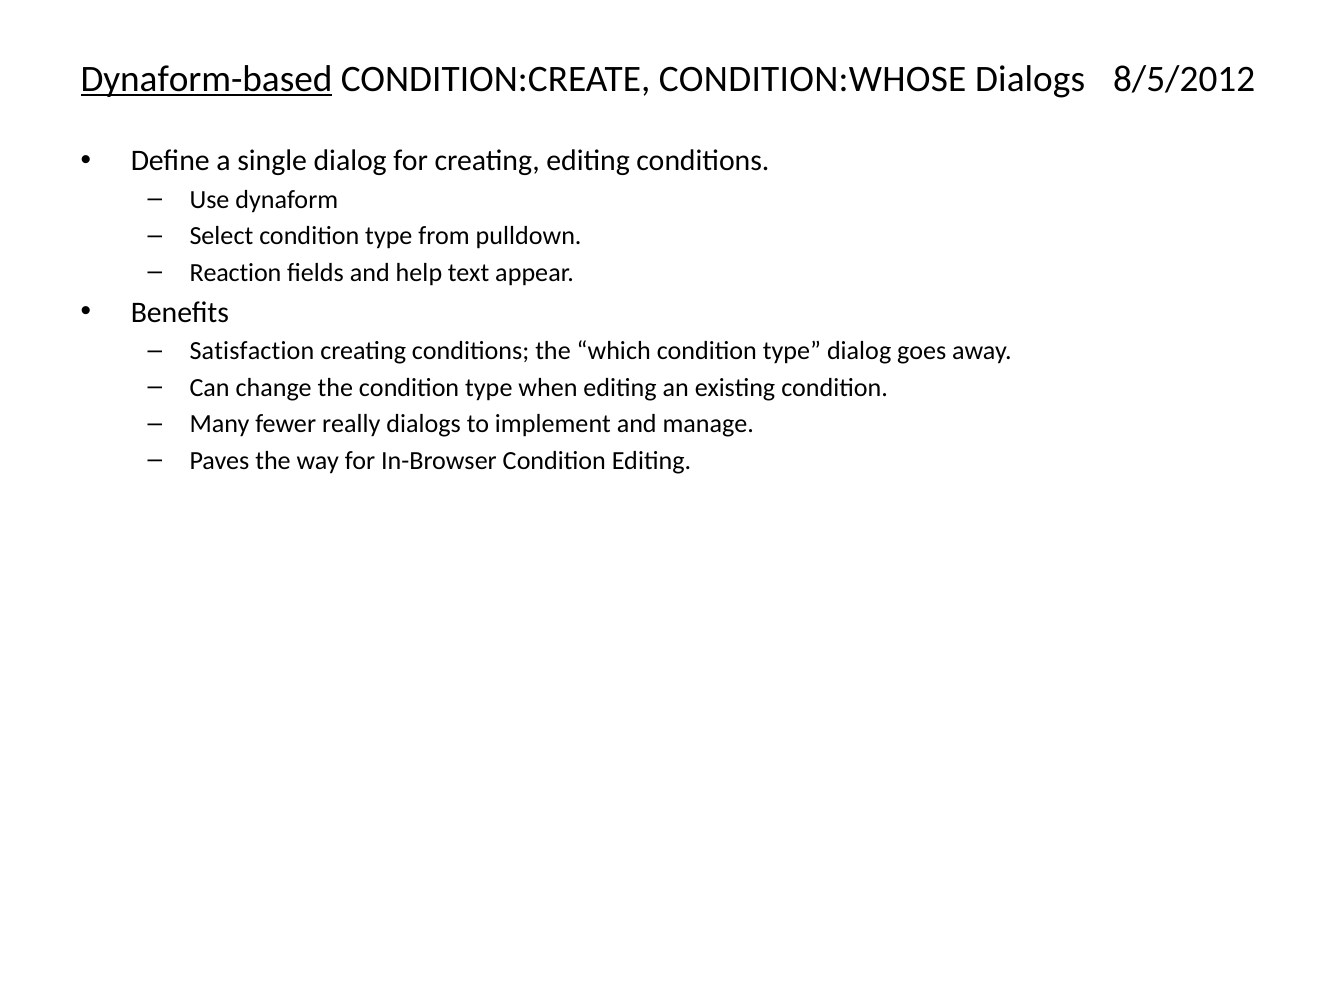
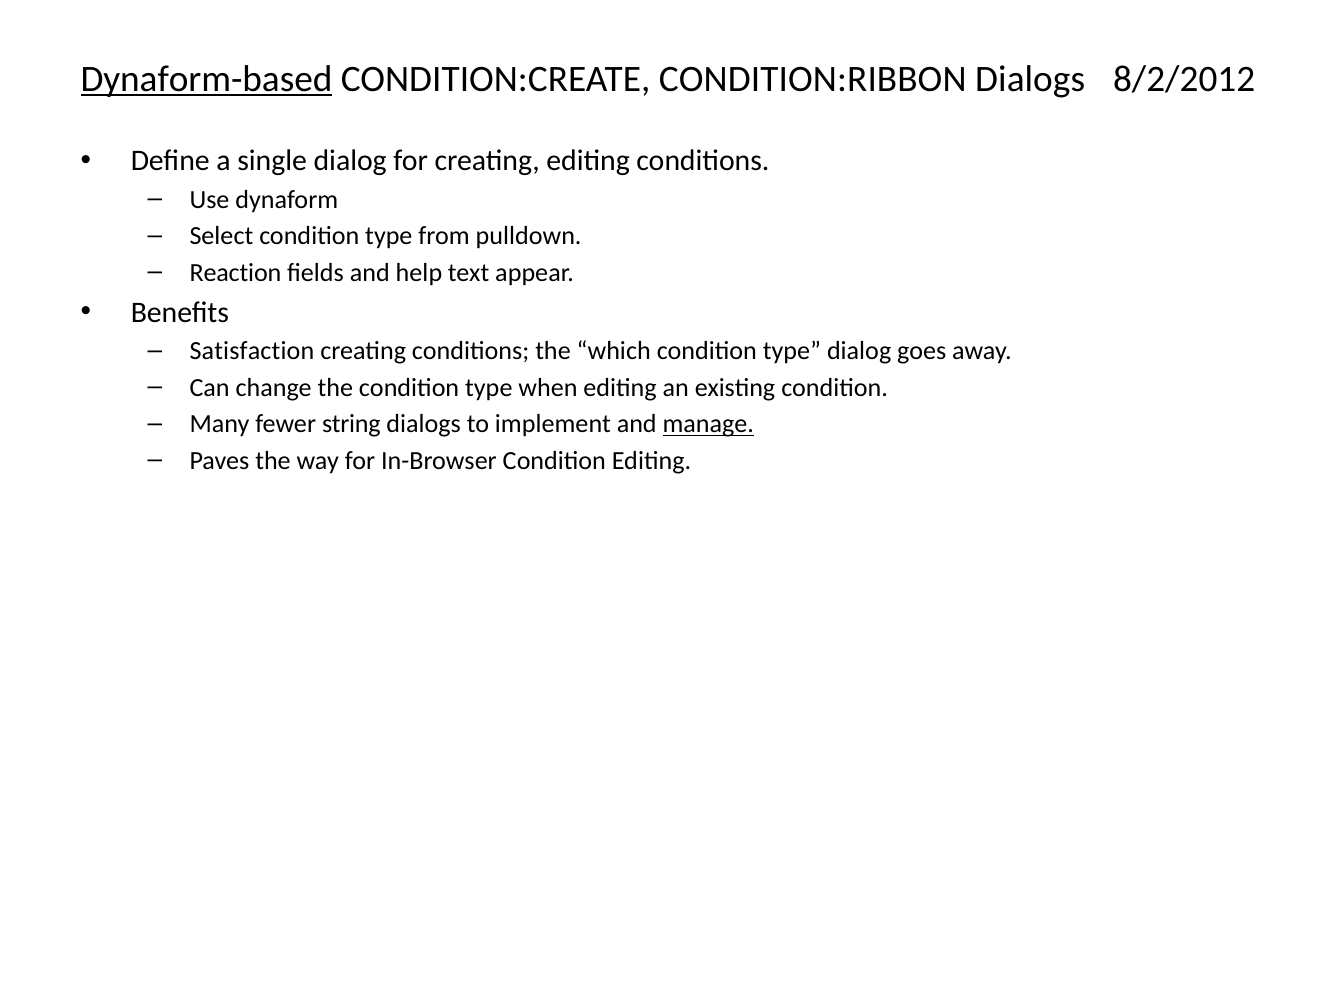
CONDITION:WHOSE: CONDITION:WHOSE -> CONDITION:RIBBON (813, 79)
8/5/2012: 8/5/2012 -> 8/2/2012 (1184, 79)
really: really -> string (351, 424)
manage underline: none -> present (708, 424)
